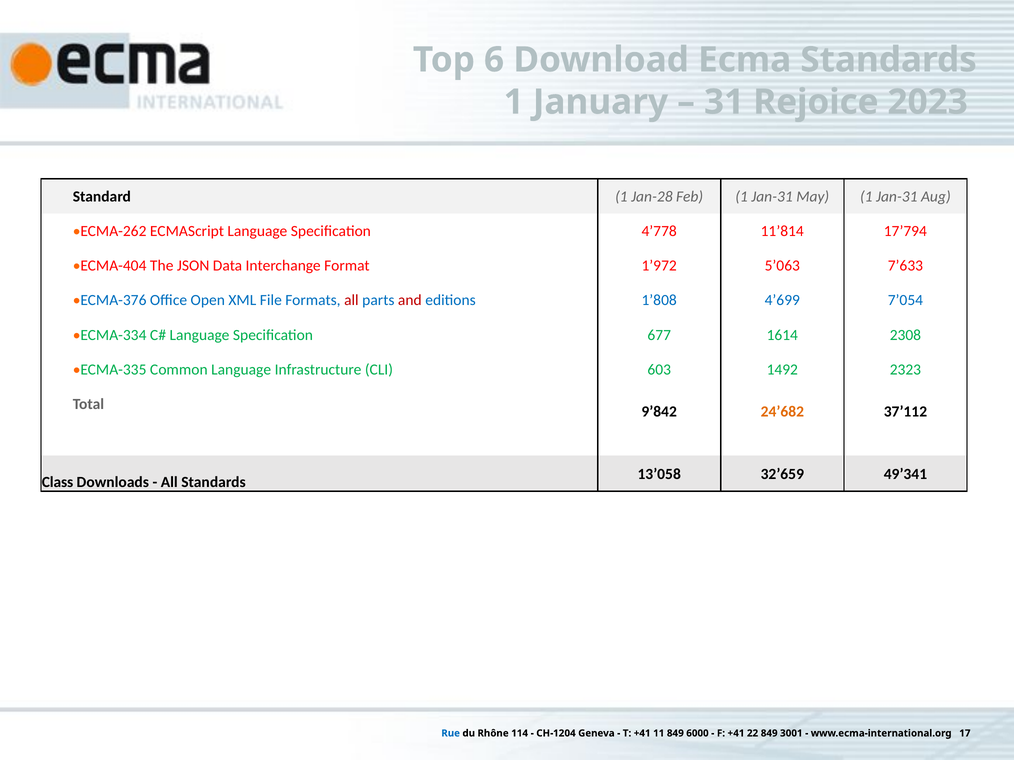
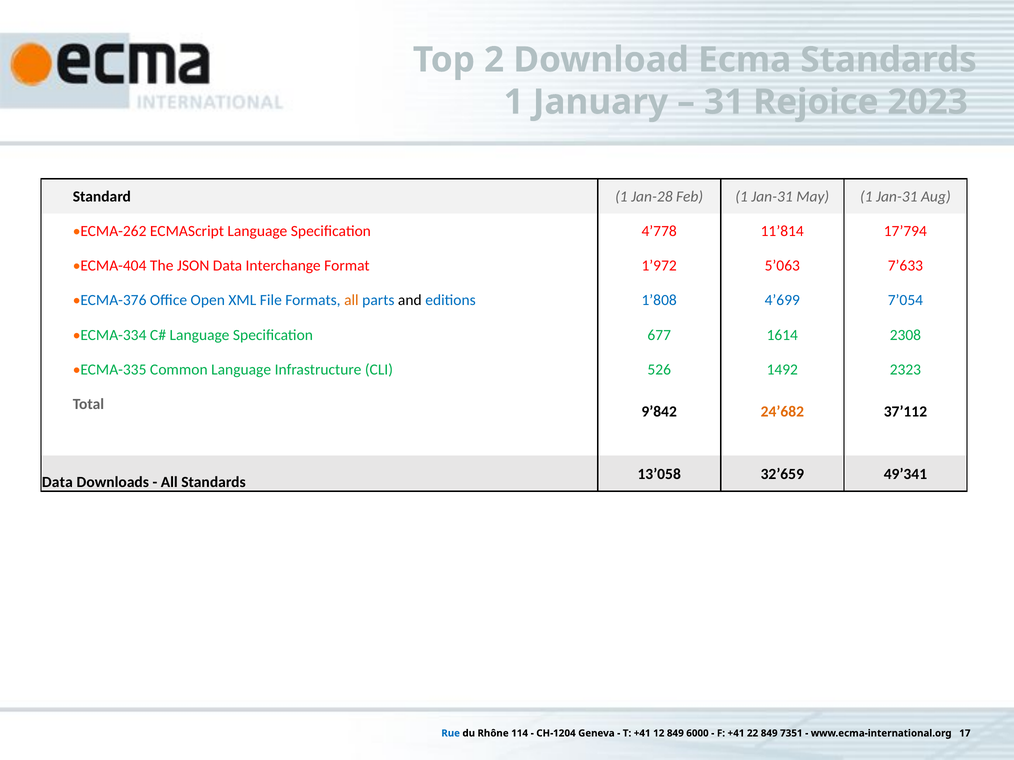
6: 6 -> 2 (494, 60)
all colour: red -> orange (351, 301)
and colour: red -> black (410, 301)
603: 603 -> 526 (659, 370)
Class: Class -> Data (57, 482)
11: 11 -> 12 (659, 734)
3001: 3001 -> 7351 (791, 734)
